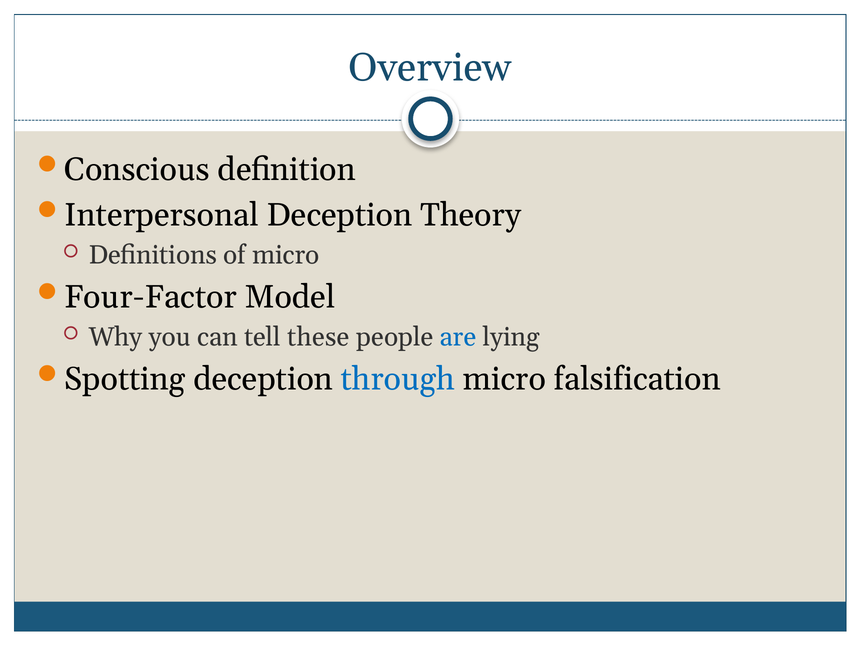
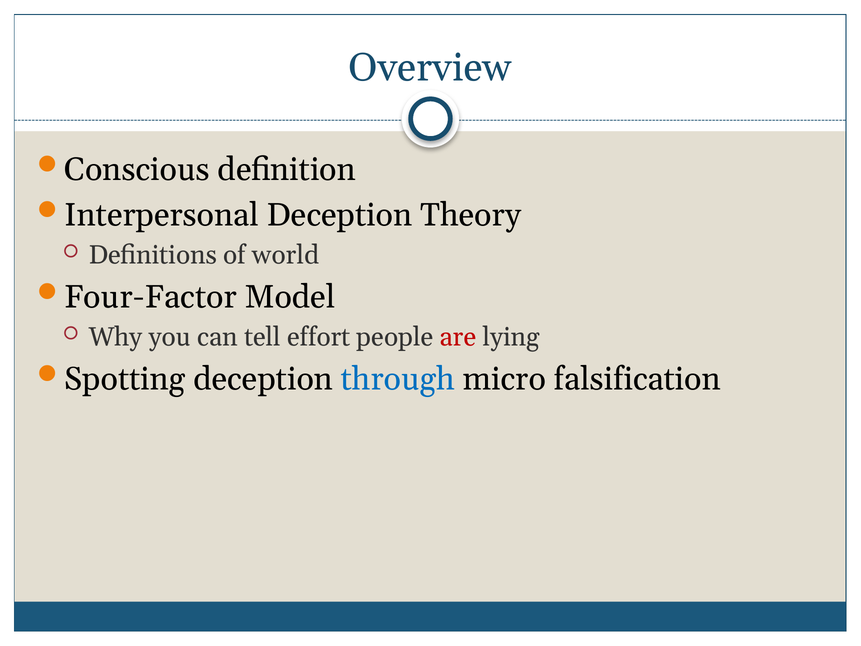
of micro: micro -> world (286, 255)
these: these -> effort (319, 337)
are colour: blue -> red (458, 337)
